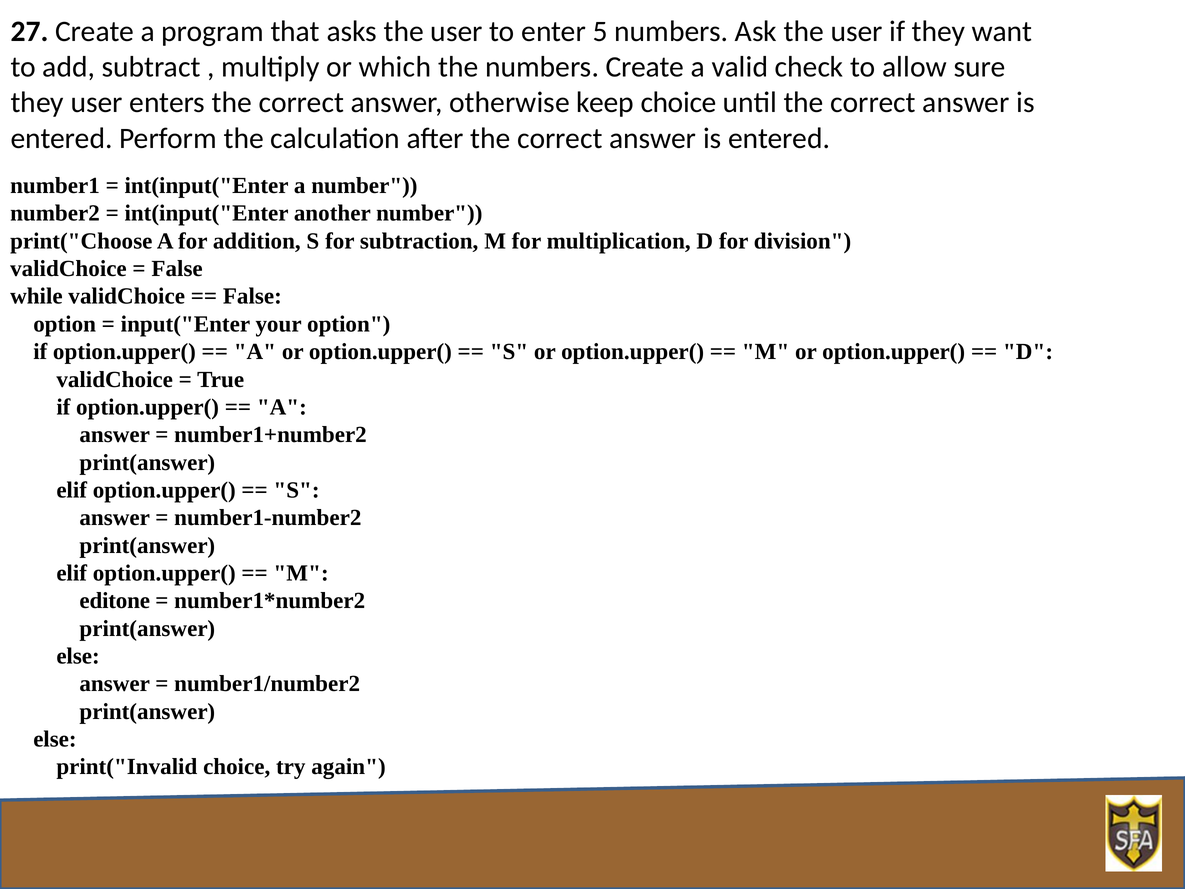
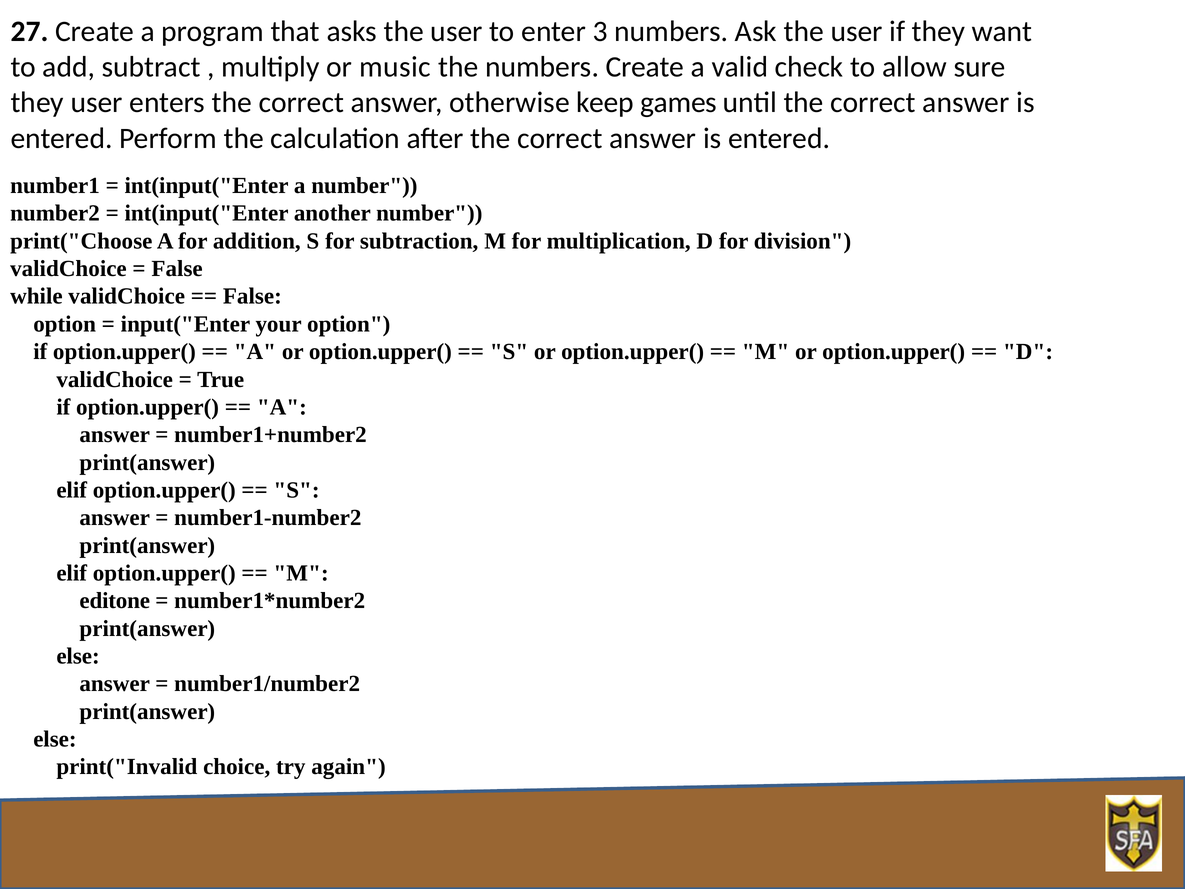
5: 5 -> 3 (600, 32)
which: which -> music (395, 67)
keep choice: choice -> games (679, 103)
